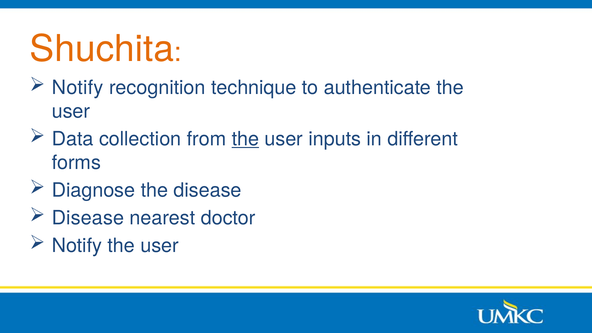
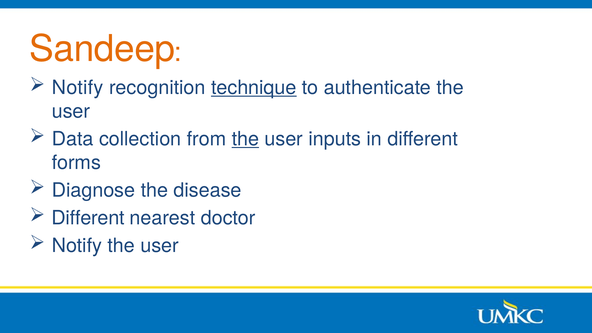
Shuchita: Shuchita -> Sandeep (102, 49)
technique underline: none -> present (254, 88)
Disease: Disease -> Different (88, 218)
